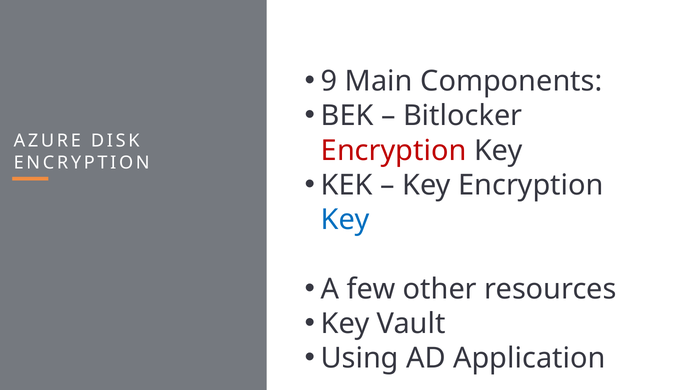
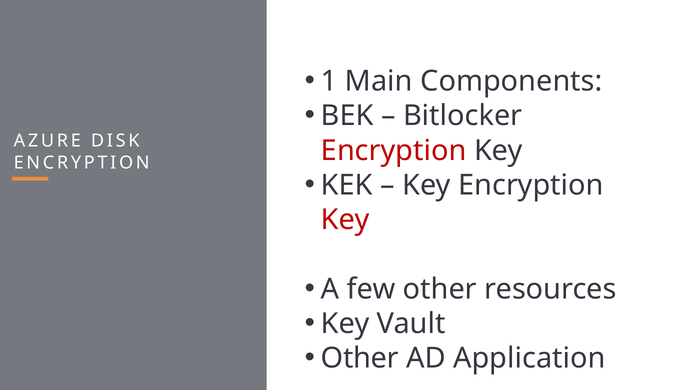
9: 9 -> 1 (329, 81)
Key colour: blue -> red (345, 220)
Using: Using -> Other (360, 359)
